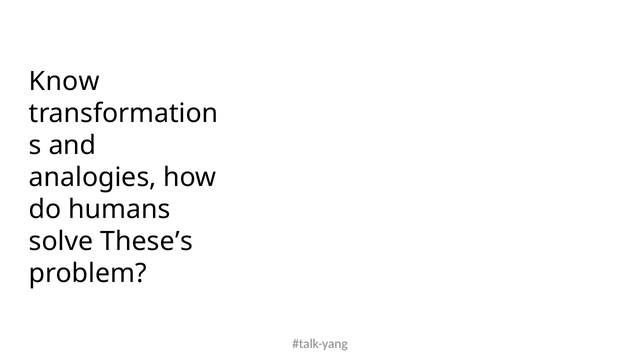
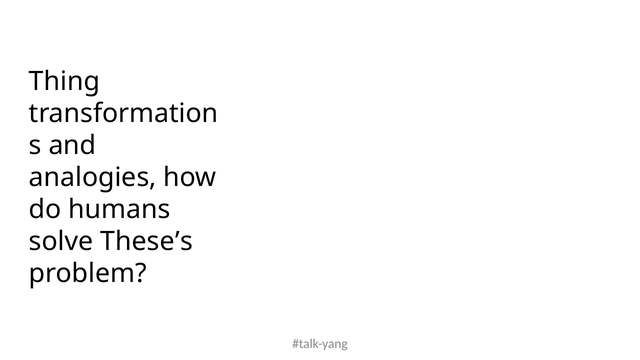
Know: Know -> Thing (65, 81)
